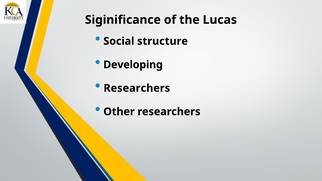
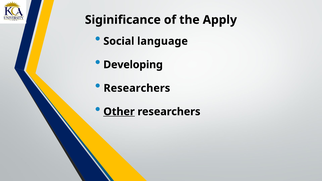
Lucas: Lucas -> Apply (220, 20)
structure: structure -> language (162, 41)
Other underline: none -> present (119, 112)
